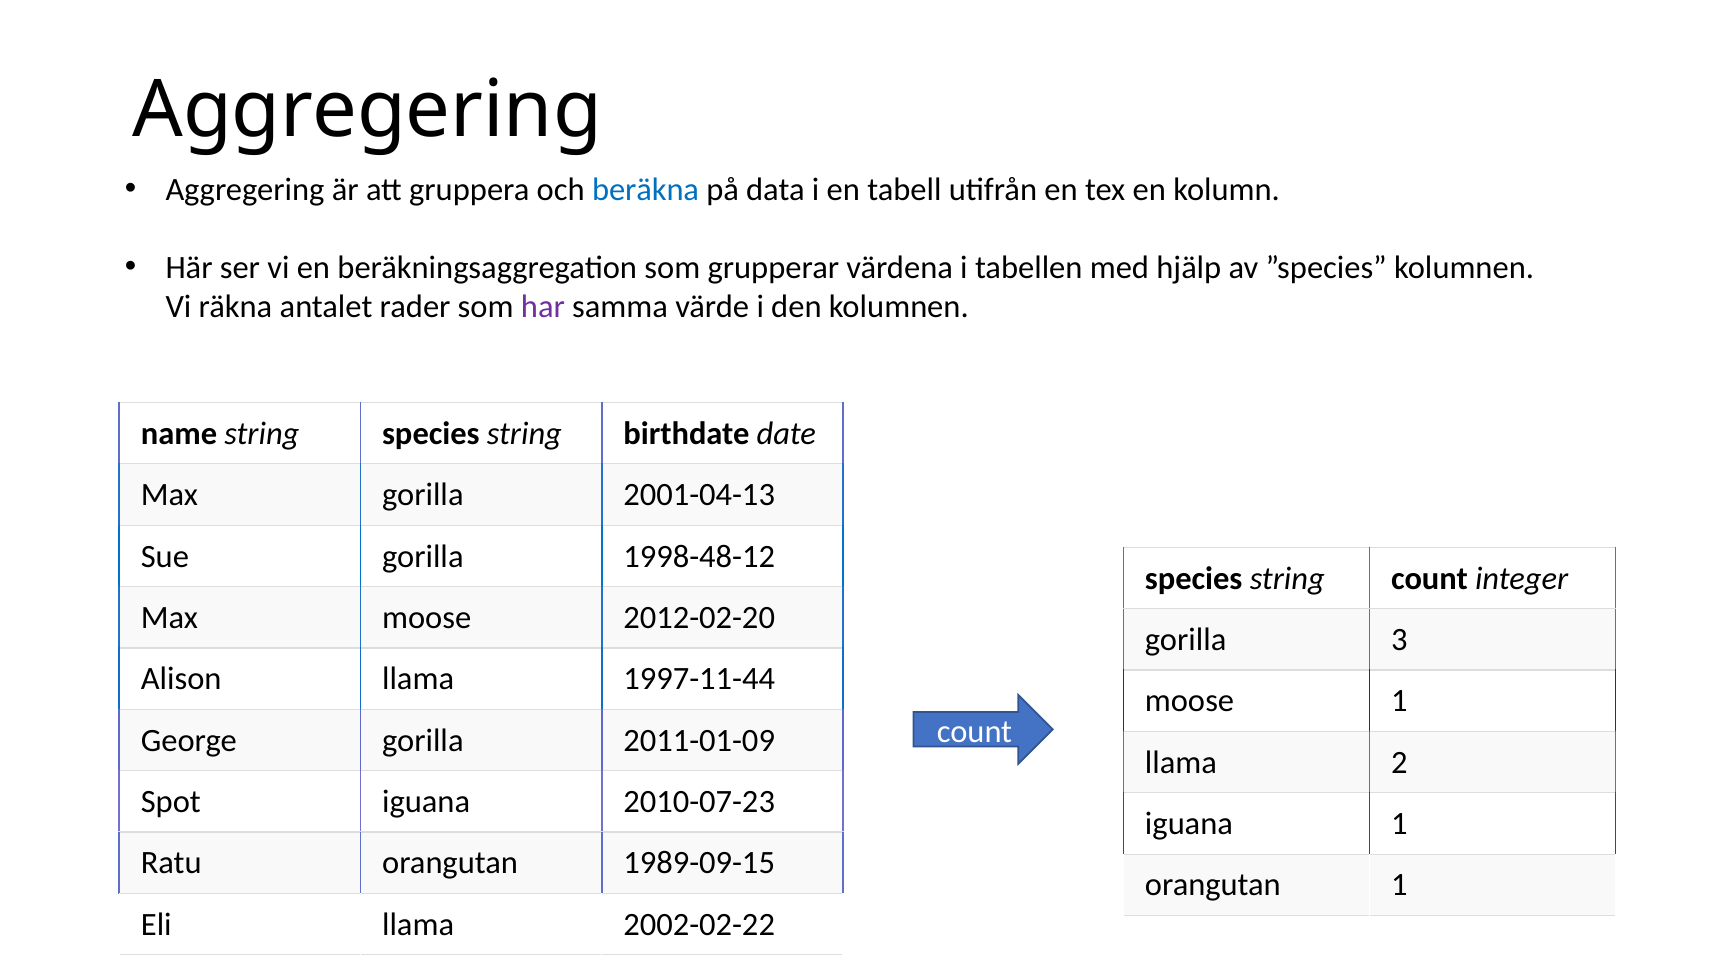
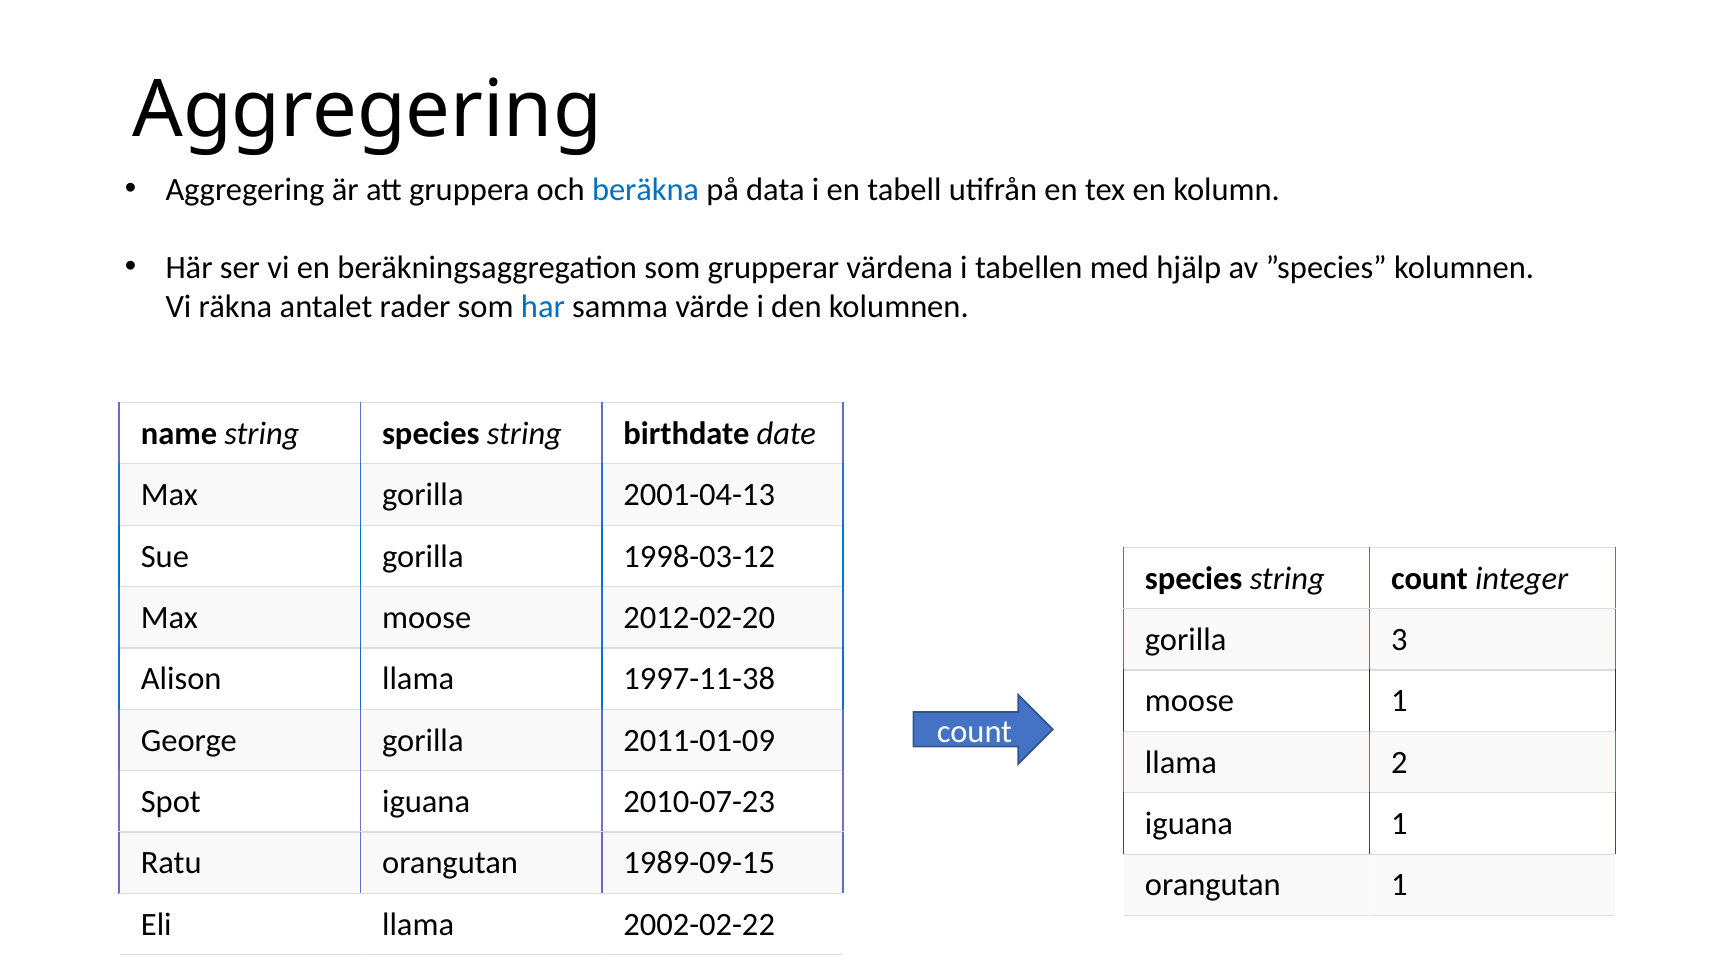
har colour: purple -> blue (543, 307)
1998-48-12: 1998-48-12 -> 1998-03-12 (699, 556)
1997-11-44: 1997-11-44 -> 1997-11-38 (699, 679)
